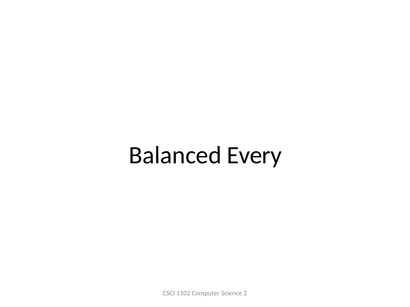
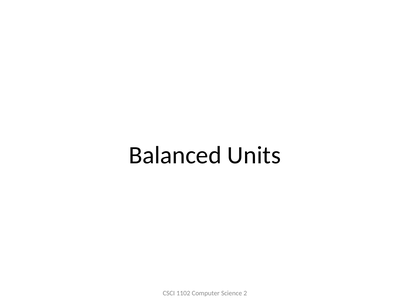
Every: Every -> Units (254, 156)
